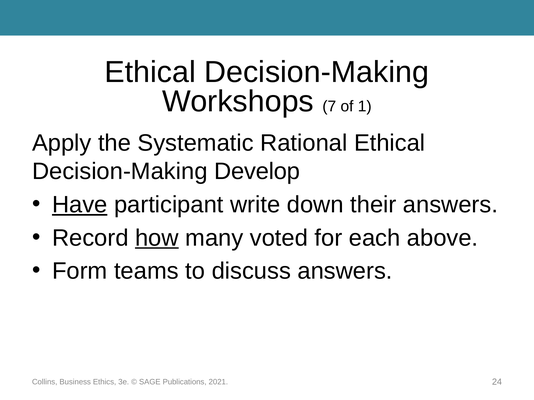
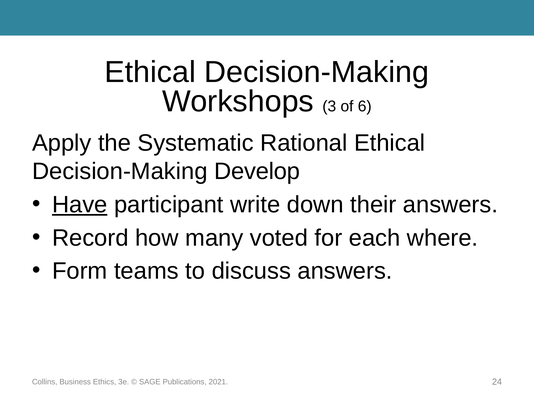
7: 7 -> 3 (329, 106)
1: 1 -> 6 (365, 106)
how underline: present -> none (157, 238)
above: above -> where (443, 238)
